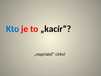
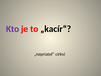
Kto colour: blue -> purple (13, 29)
